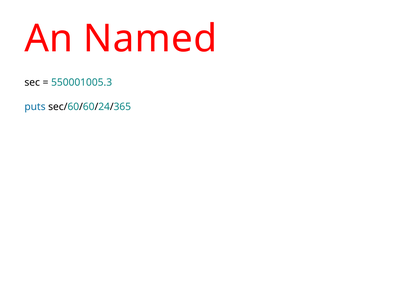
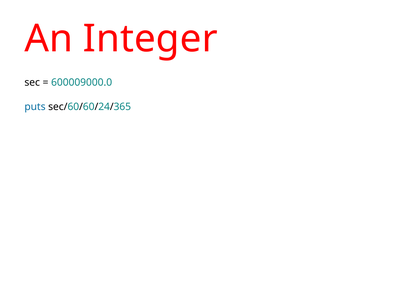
Named: Named -> Integer (150, 39)
550001005.3: 550001005.3 -> 600009000.0 (82, 82)
